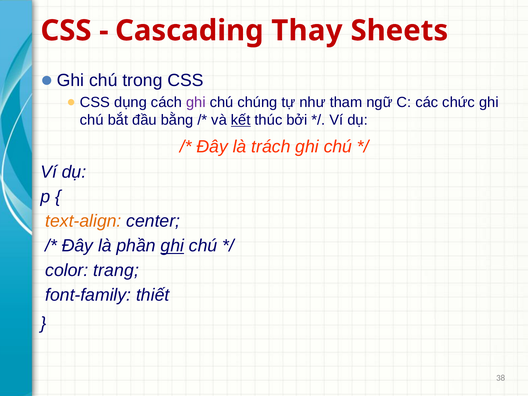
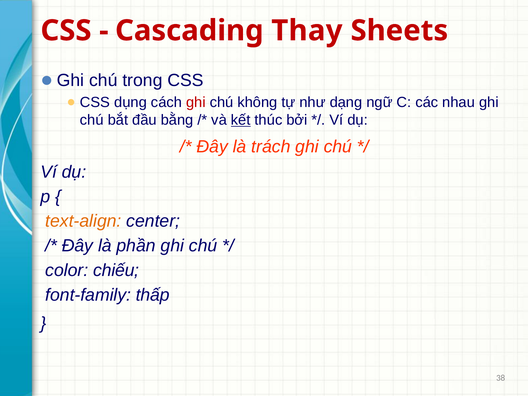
ghi colour: purple -> red (196, 102)
chúng: chúng -> không (257, 102)
tham: tham -> dạng (346, 102)
chức: chức -> nhau (459, 102)
ghi underline: present -> none (172, 246)
trang: trang -> chiếu (116, 270)
thiết: thiết -> thấp (153, 295)
